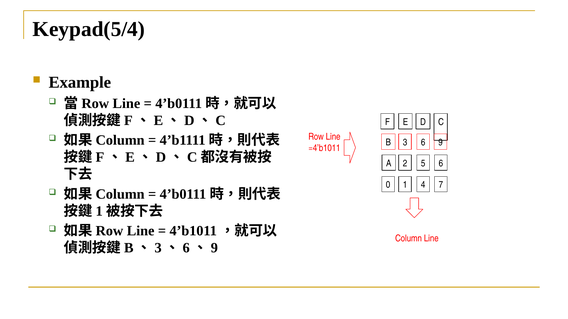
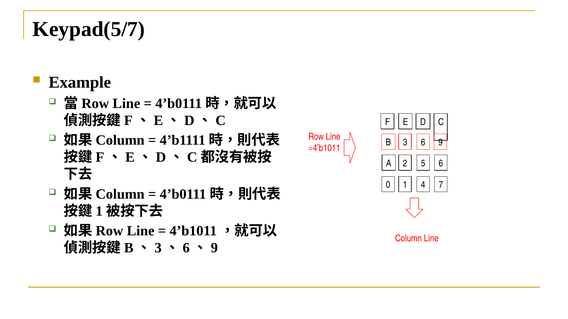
Keypad(5/4: Keypad(5/4 -> Keypad(5/7 (89, 29)
